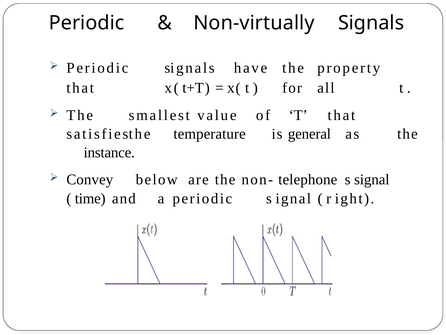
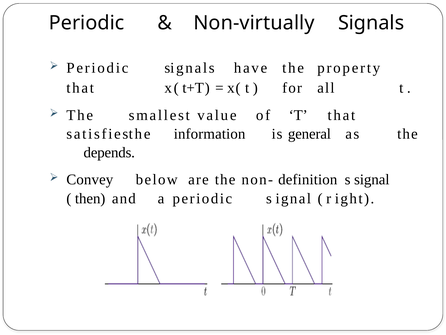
temperature: temperature -> information (210, 134)
instance: instance -> depends (109, 152)
telephone: telephone -> definition (308, 179)
time: time -> then (90, 198)
